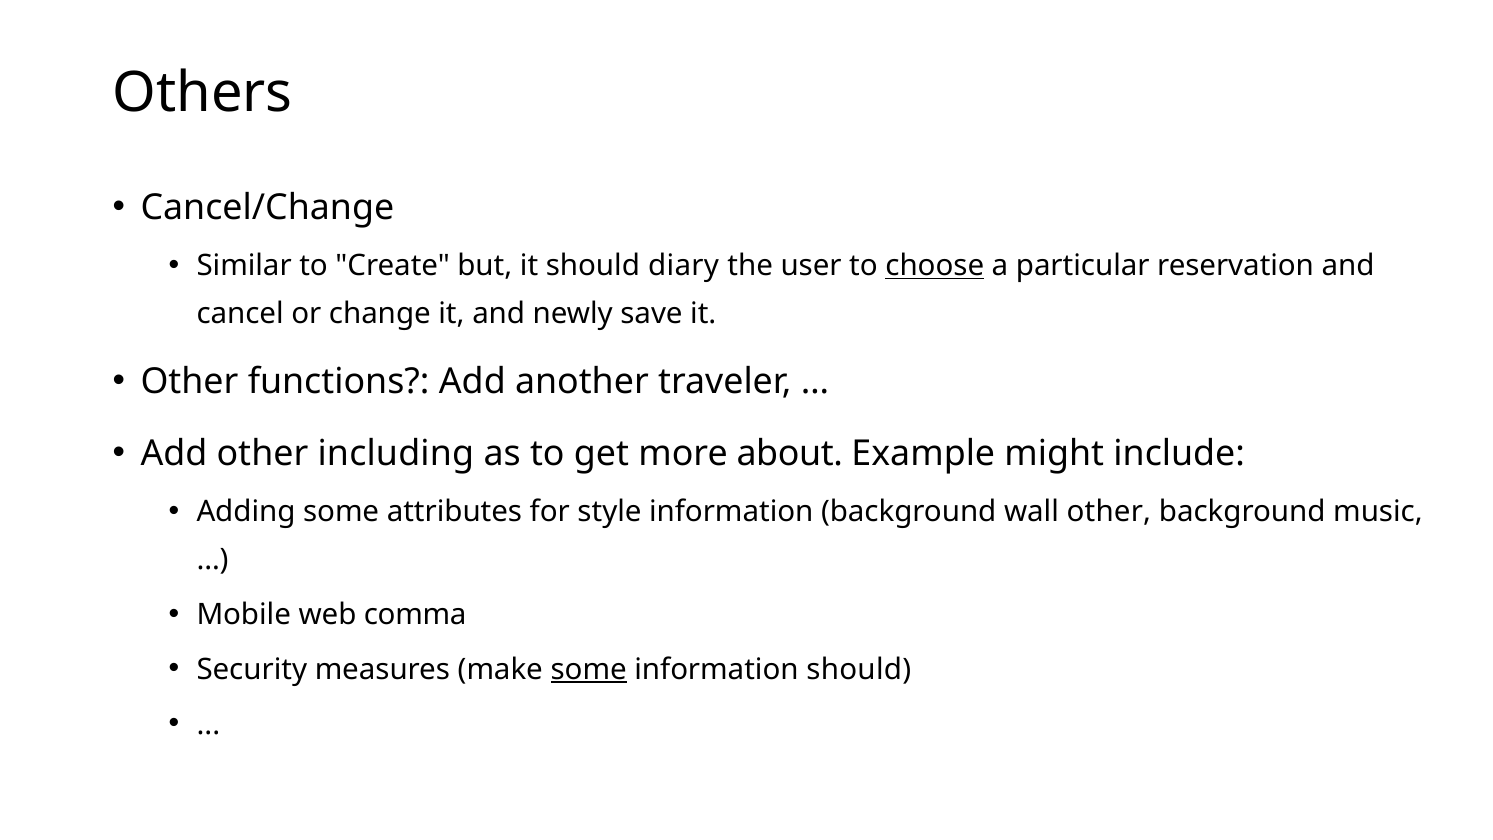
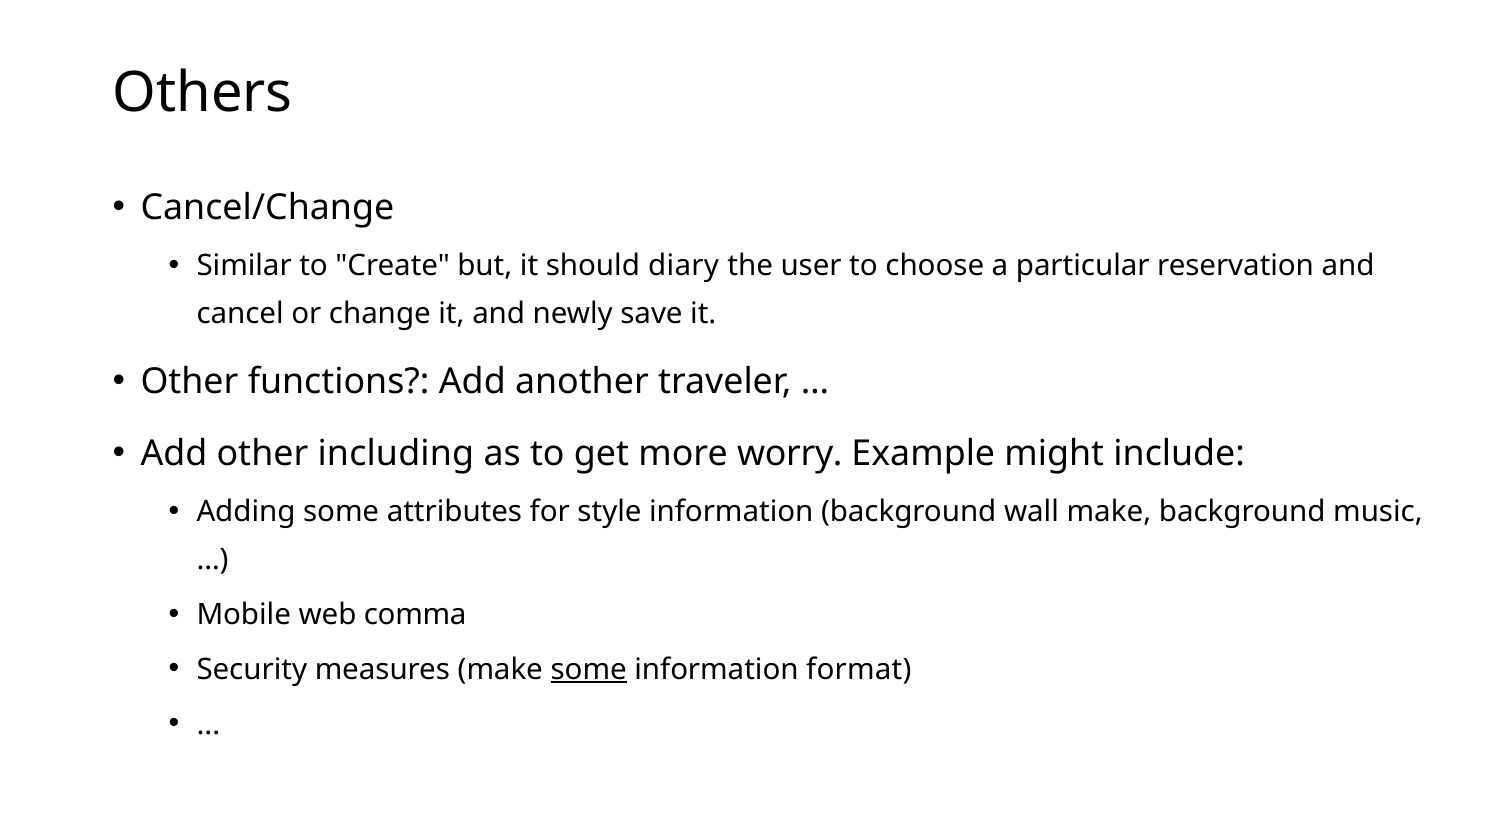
choose underline: present -> none (935, 266)
about: about -> worry (790, 454)
wall other: other -> make (1109, 512)
information should: should -> format (859, 669)
